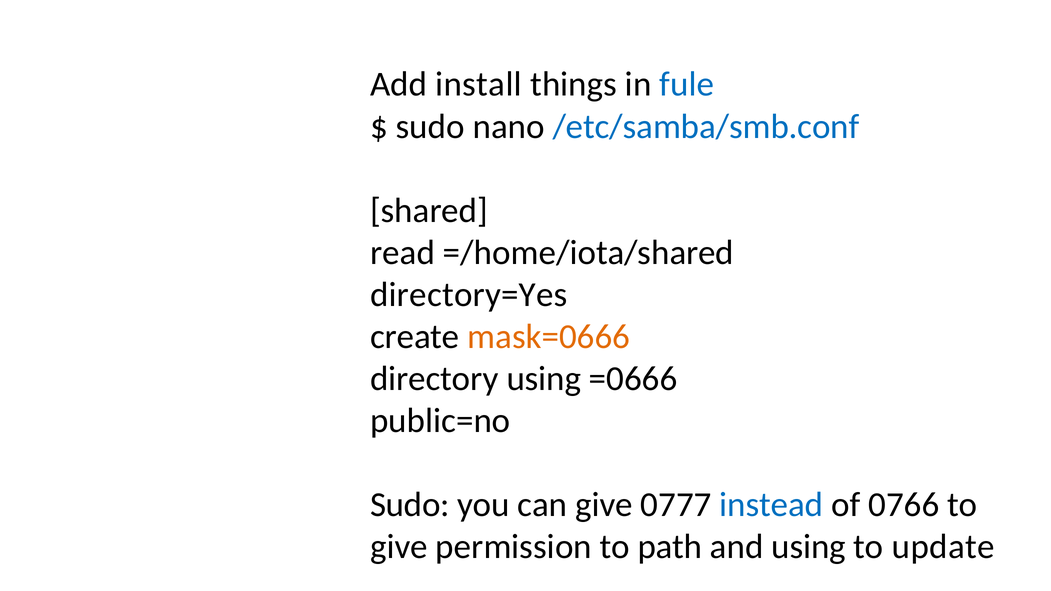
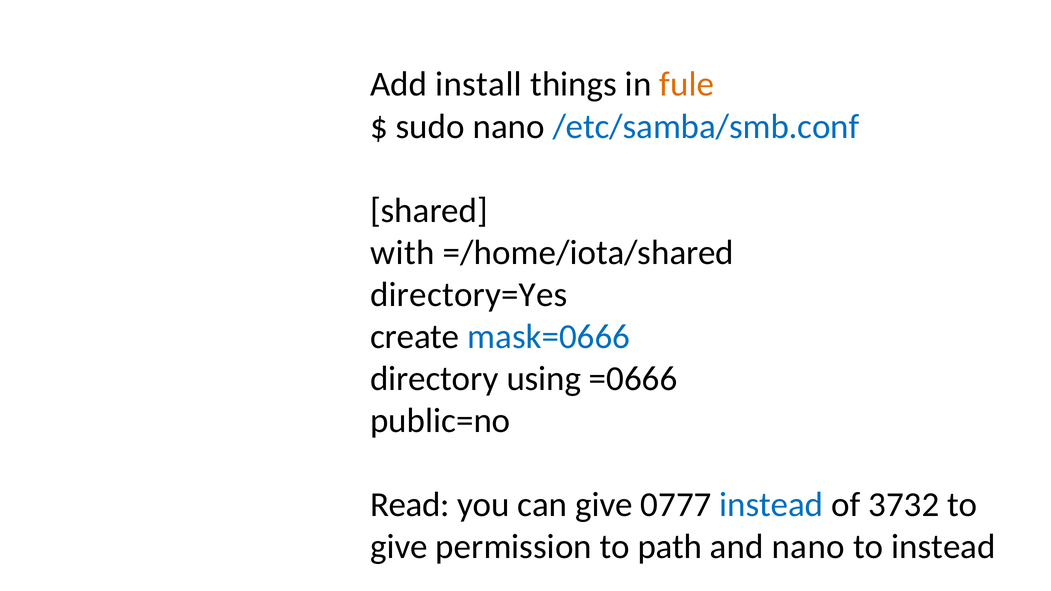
fule colour: blue -> orange (687, 84)
read: read -> with (402, 253)
mask=0666 colour: orange -> blue (549, 337)
Sudo: Sudo -> Read (410, 505)
0766: 0766 -> 3732 (904, 505)
and using: using -> nano (808, 547)
to update: update -> instead (943, 547)
